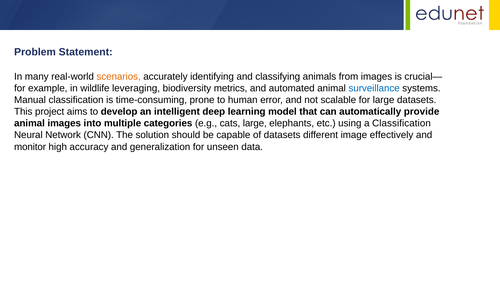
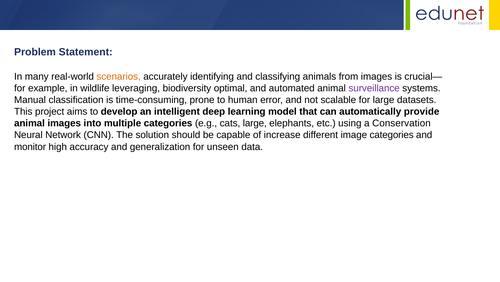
metrics: metrics -> optimal (231, 88)
surveillance colour: blue -> purple (374, 88)
a Classification: Classification -> Conservation (401, 123)
of datasets: datasets -> increase (282, 135)
image effectively: effectively -> categories (392, 135)
